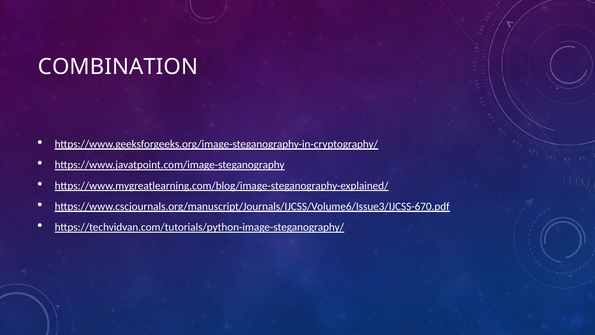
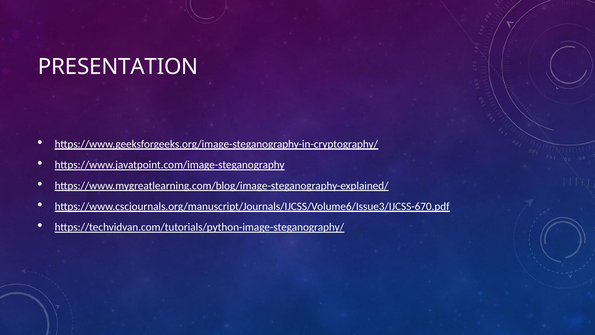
COMBINATION: COMBINATION -> PRESENTATION (118, 67)
